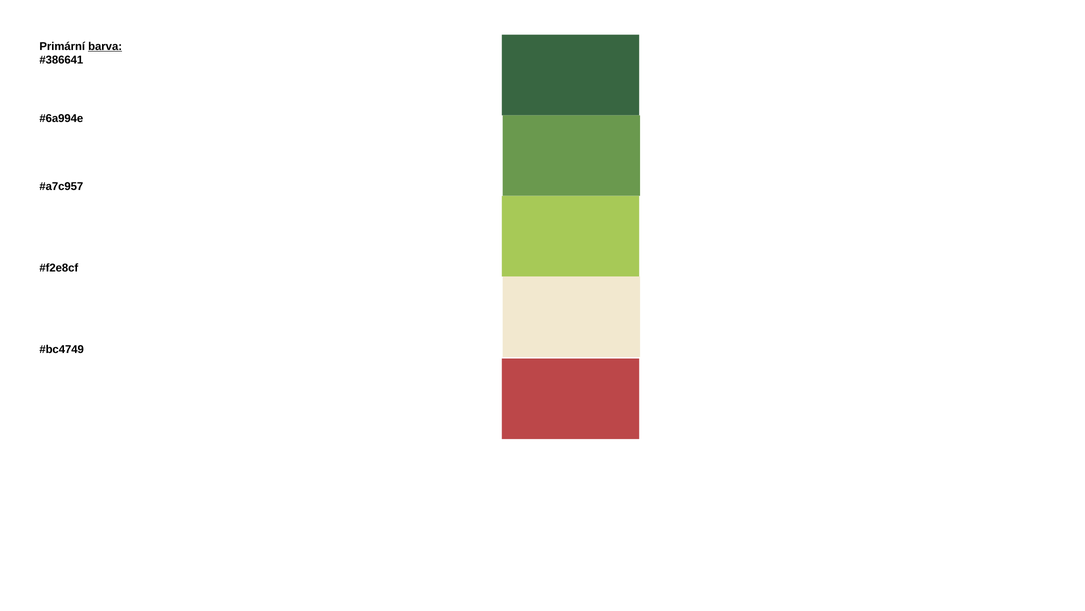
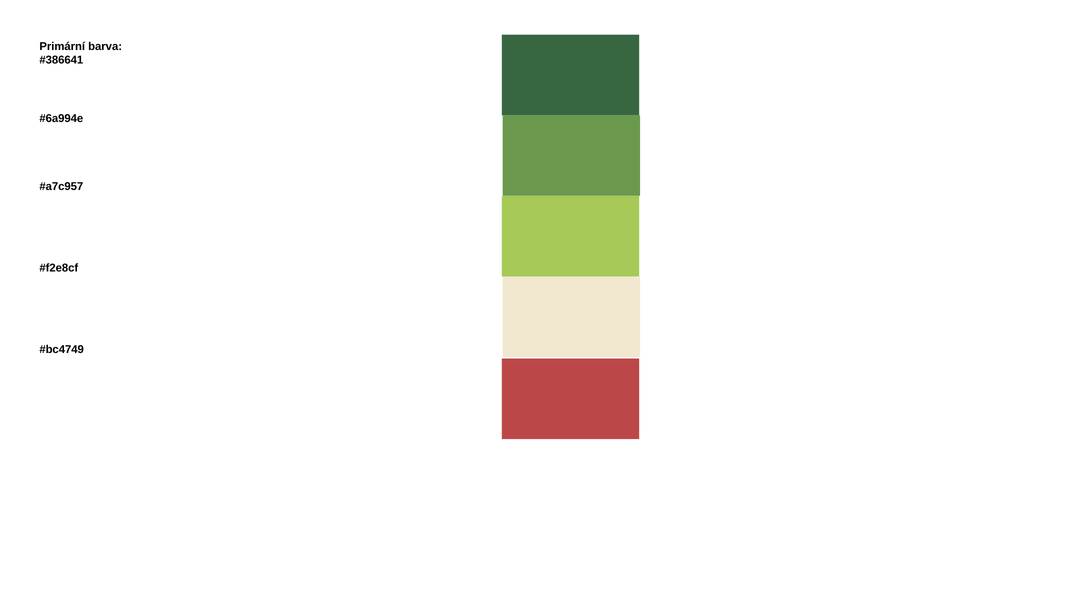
barva underline: present -> none (105, 46)
